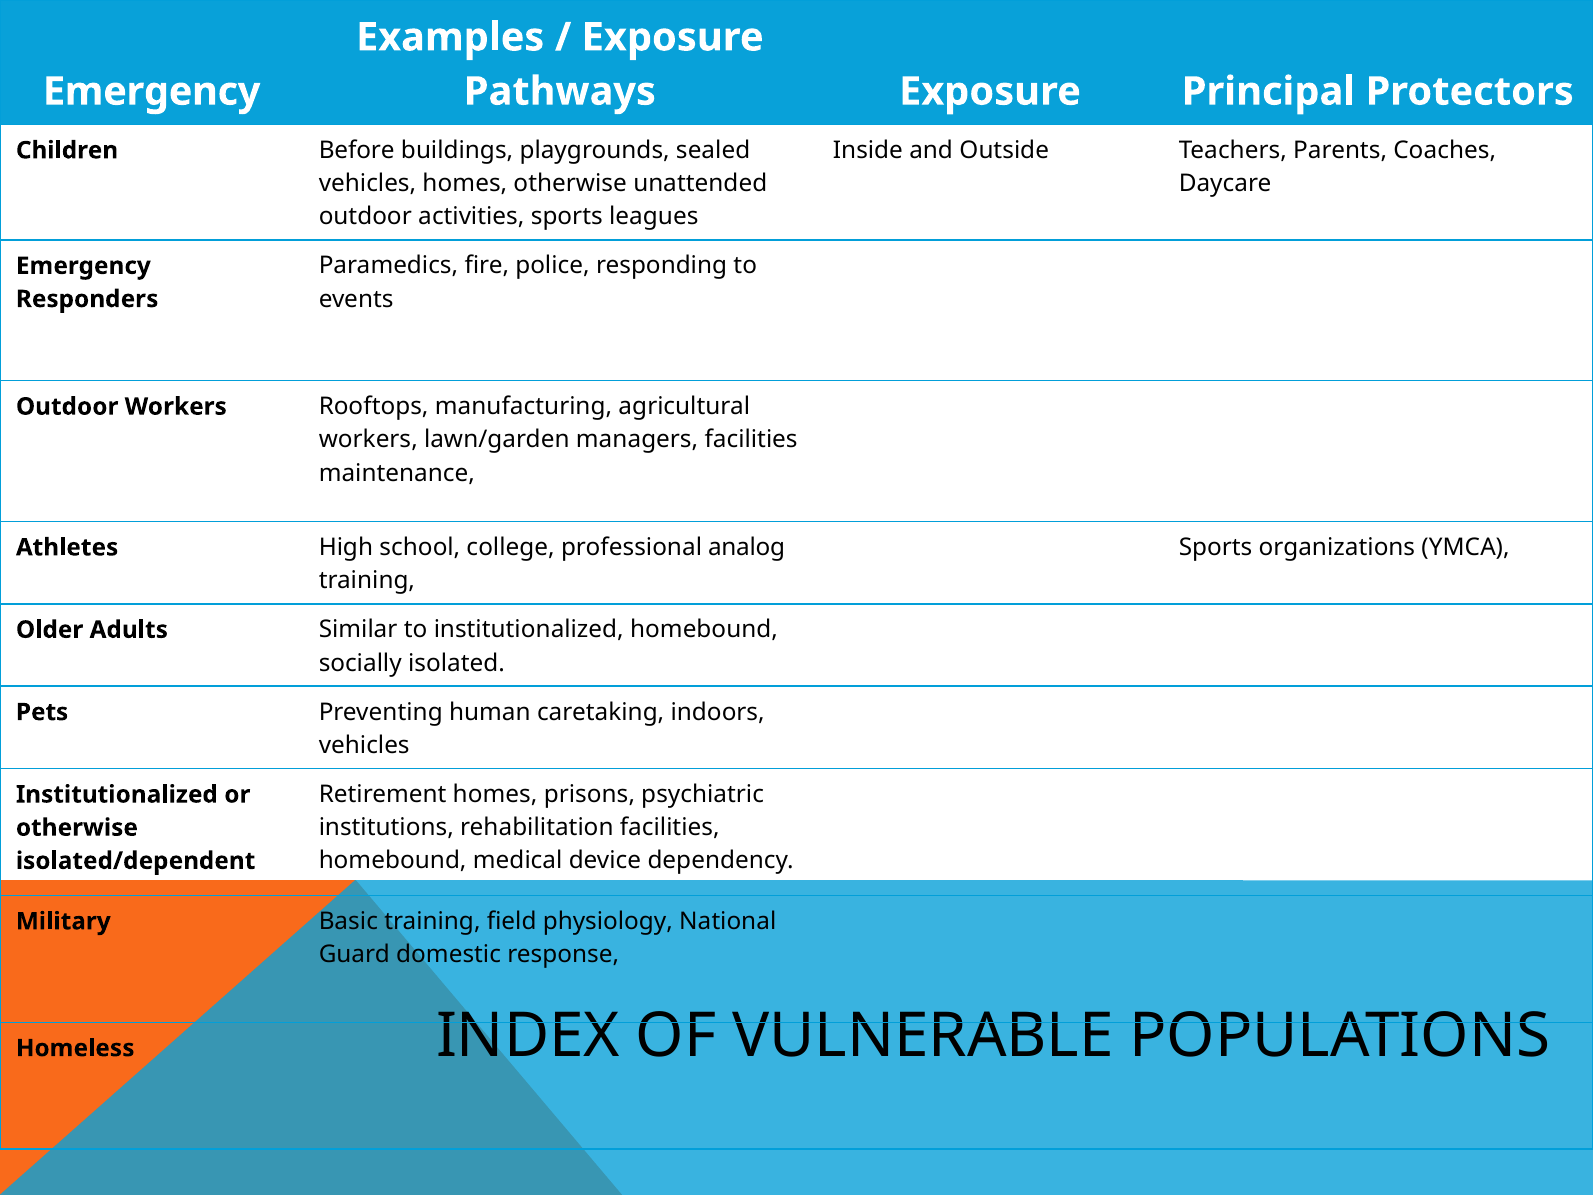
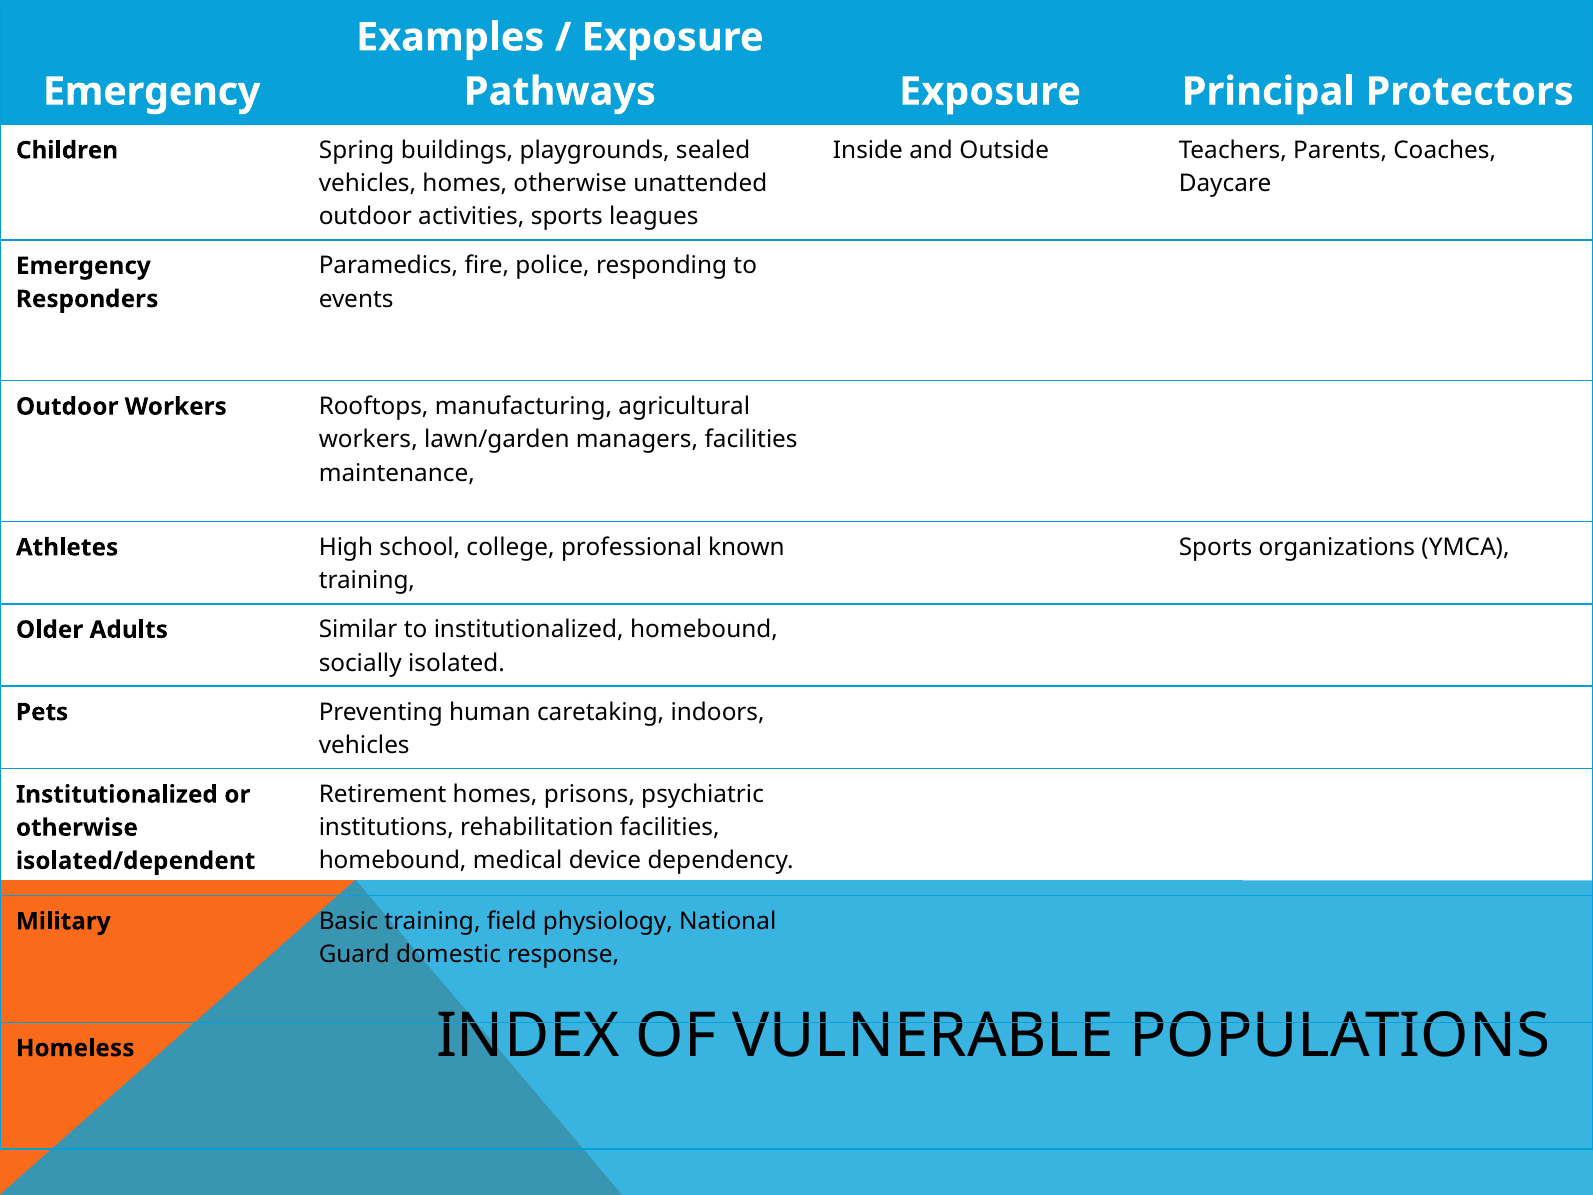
Before: Before -> Spring (357, 150)
analog: analog -> known (747, 547)
